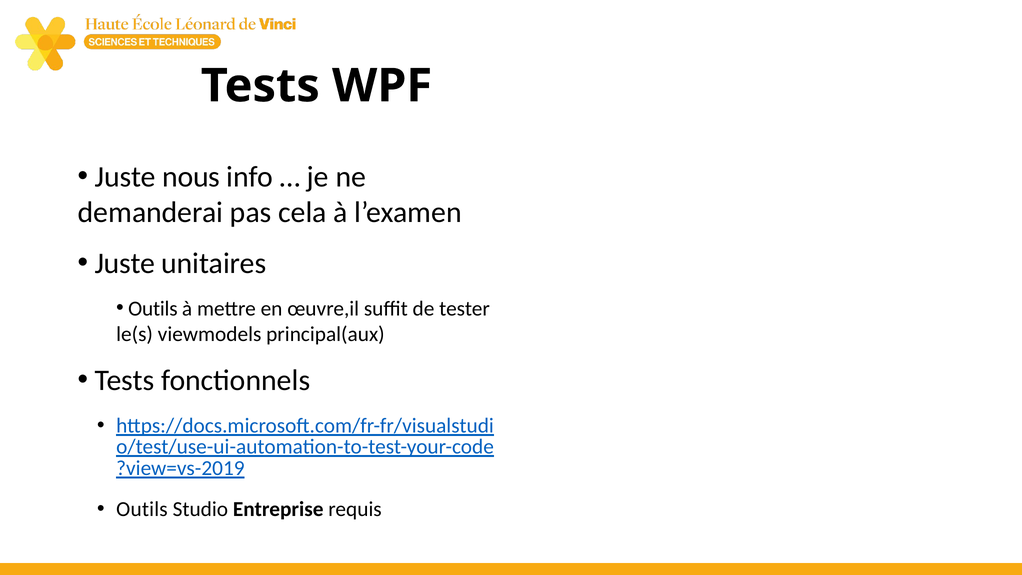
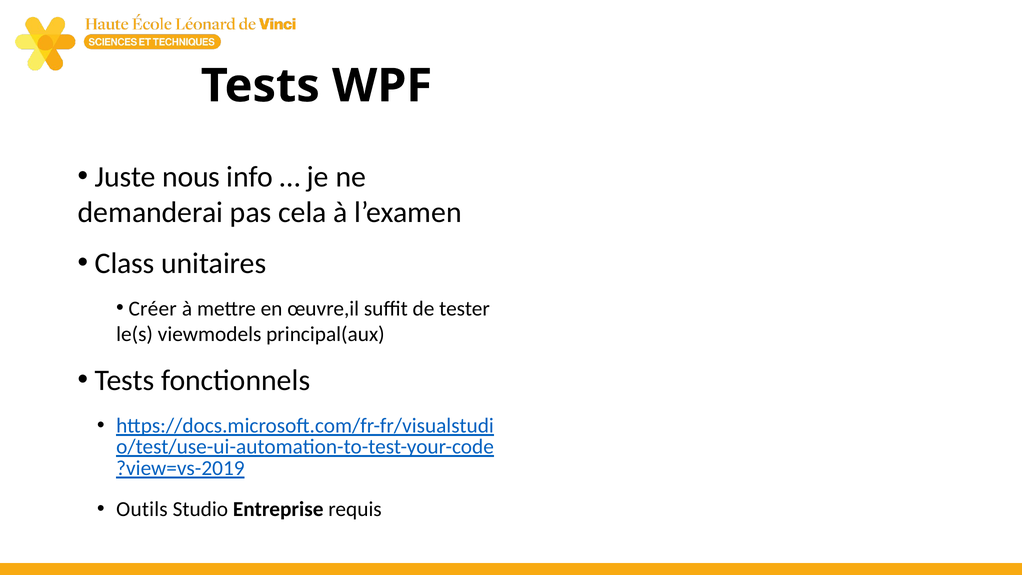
Juste: Juste -> Class (125, 263)
Outils: Outils -> Créer (153, 308)
